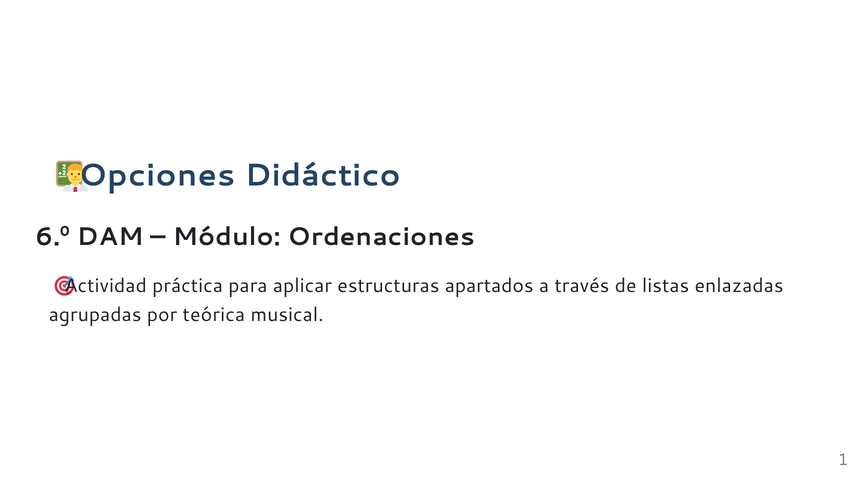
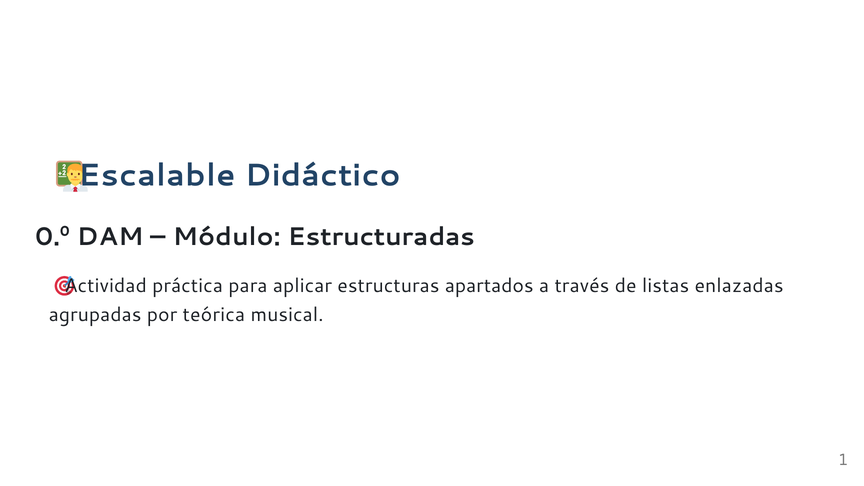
Opciones: Opciones -> Escalable (157, 175)
6.º: 6.º -> 0.º (53, 237)
Ordenaciones: Ordenaciones -> Estructuradas (382, 237)
